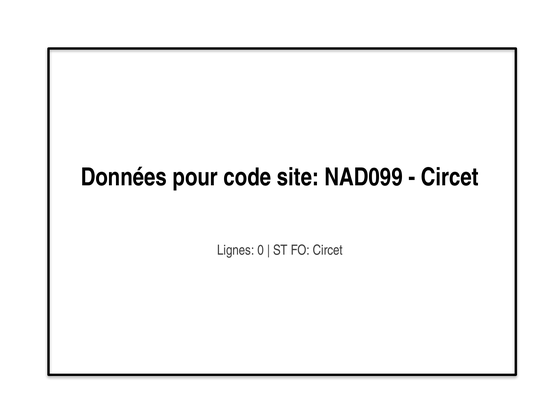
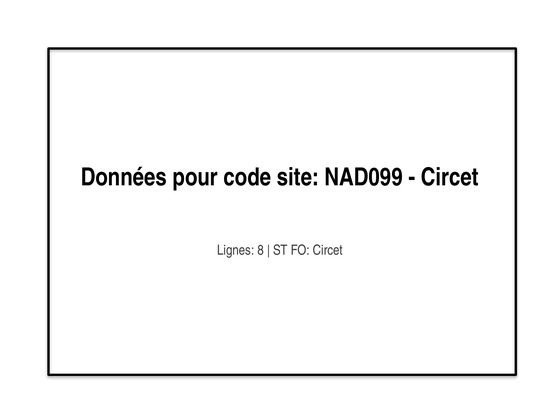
0: 0 -> 8 (261, 250)
